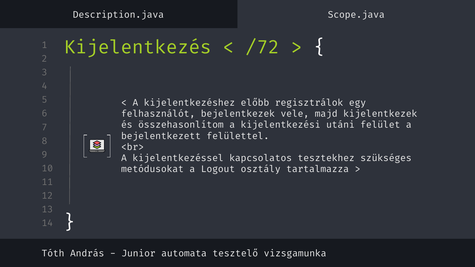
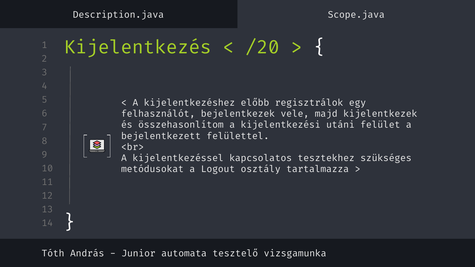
/72: /72 -> /20 (263, 47)
